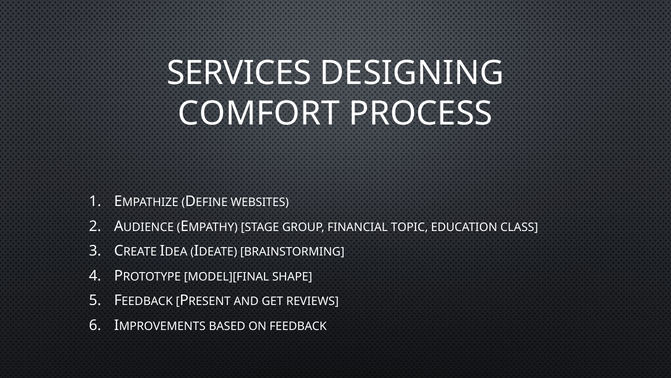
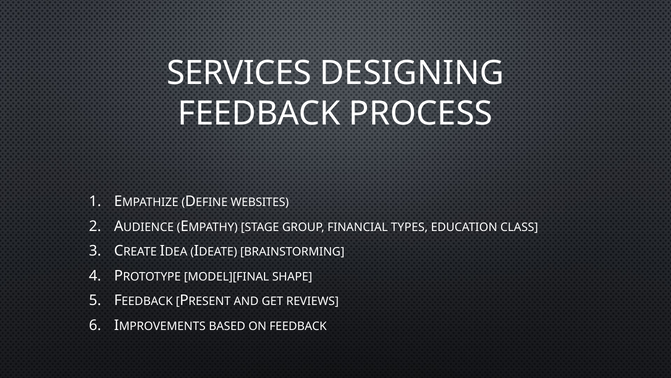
COMFORT: COMFORT -> FEEDBACK (259, 113)
TOPIC: TOPIC -> TYPES (409, 227)
